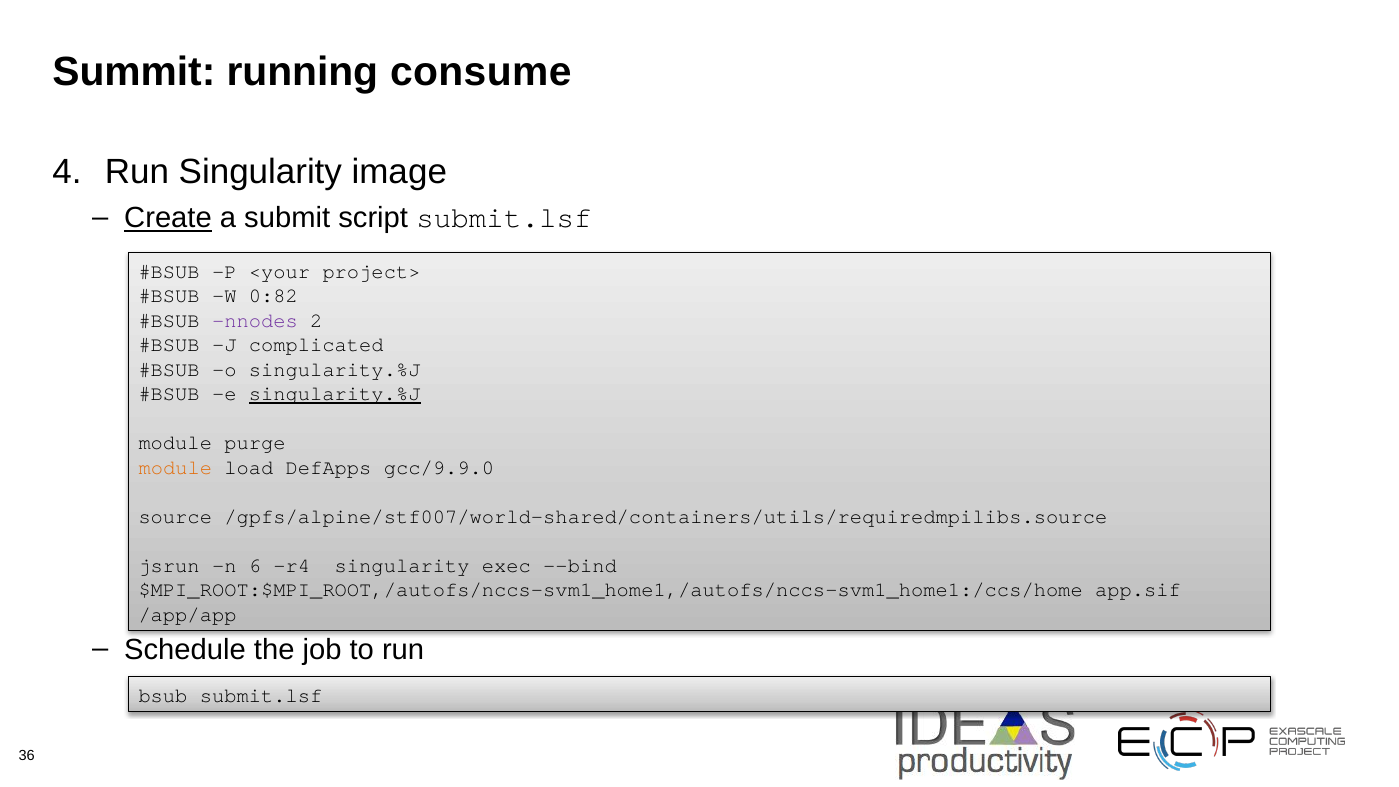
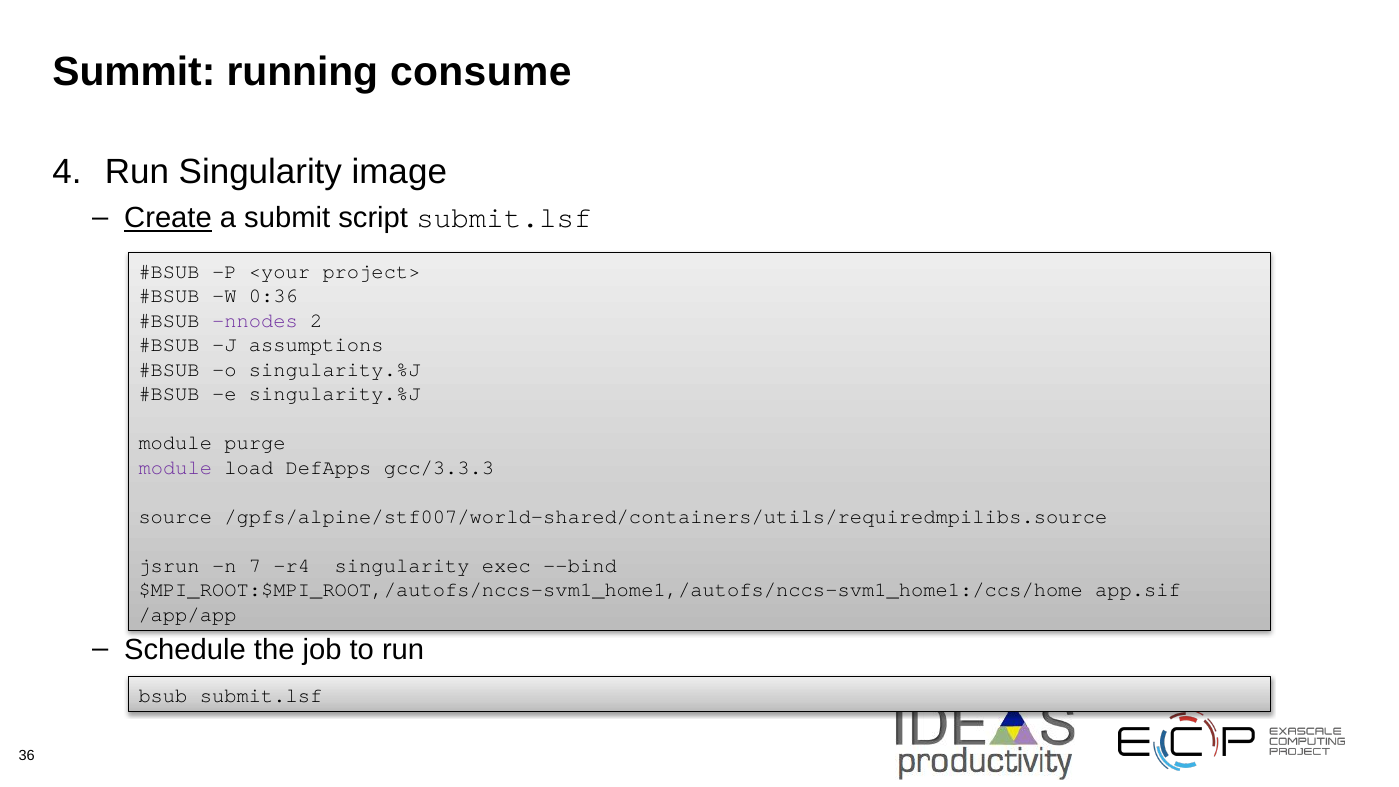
0:82: 0:82 -> 0:36 (273, 296)
complicated: complicated -> assumptions (316, 345)
singularity.%J underline: present -> none (335, 394)
module colour: orange -> purple (175, 468)
gcc/9.9.0: gcc/9.9.0 -> gcc/3.3.3 (439, 468)
6: 6 -> 7 (255, 566)
